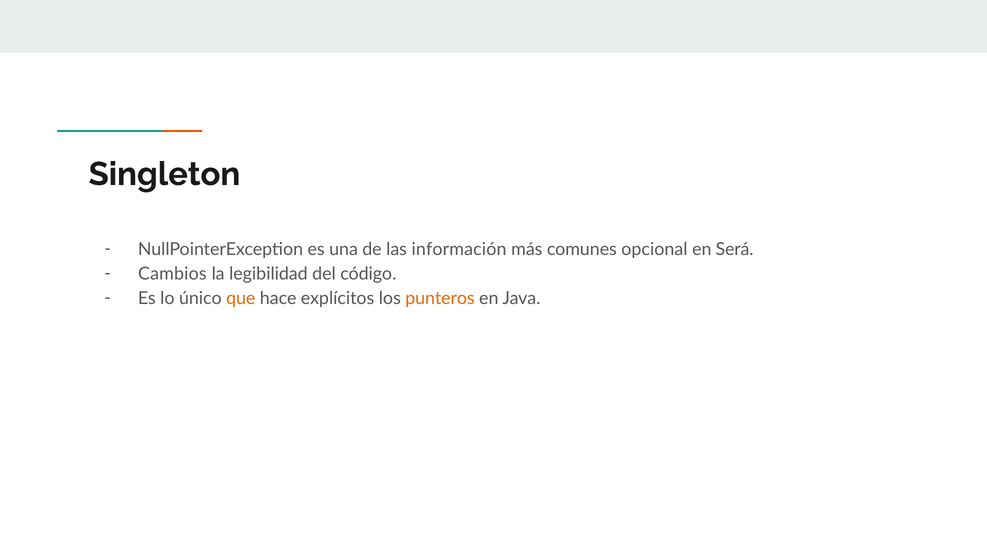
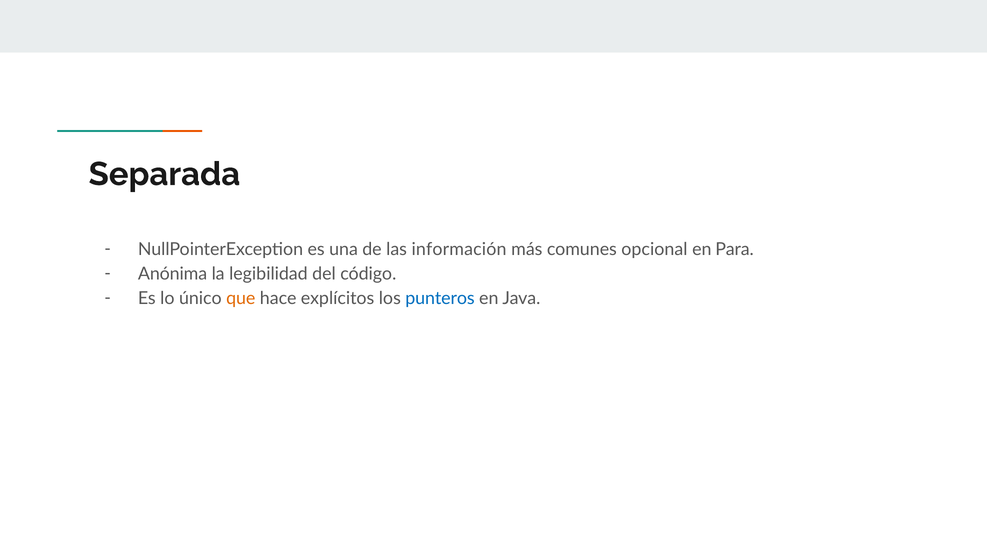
Singleton: Singleton -> Separada (164, 174)
Será: Será -> Para (735, 249)
Cambios: Cambios -> Anónima (173, 274)
punteros colour: orange -> blue (440, 298)
